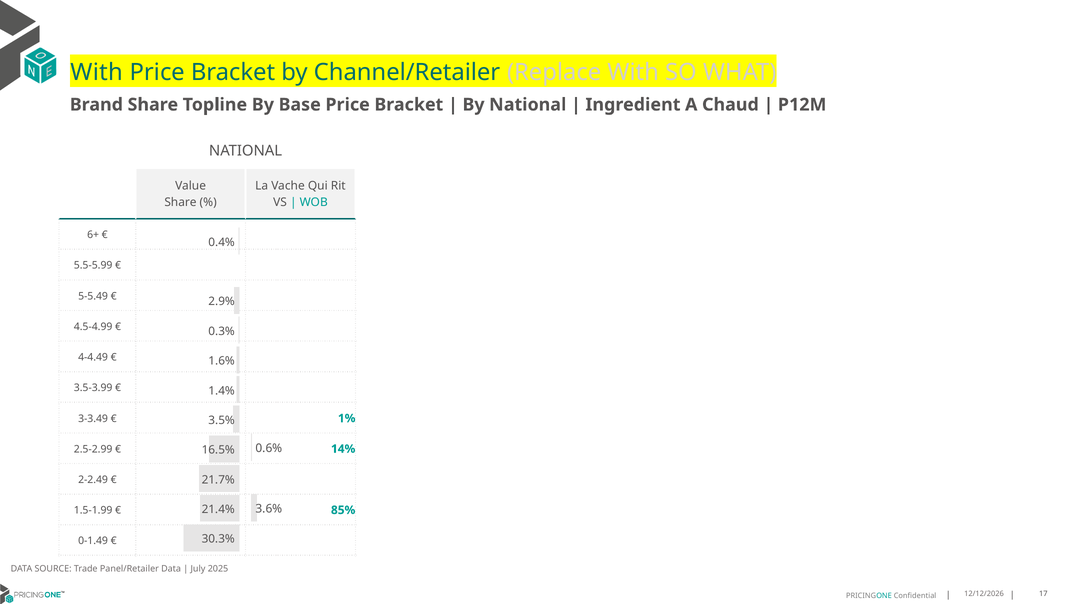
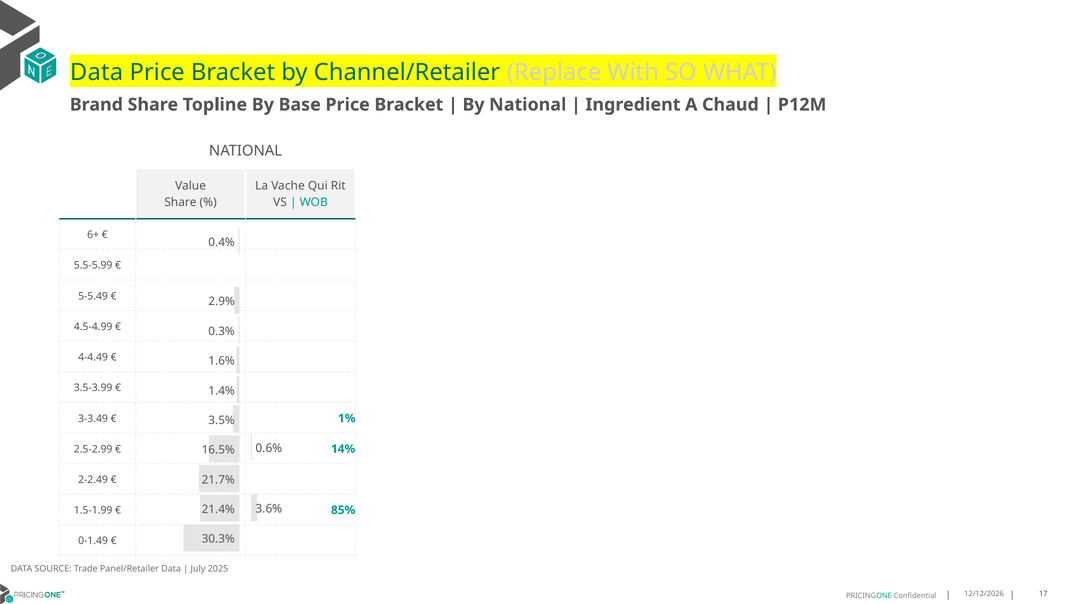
With: With -> Data (97, 72)
